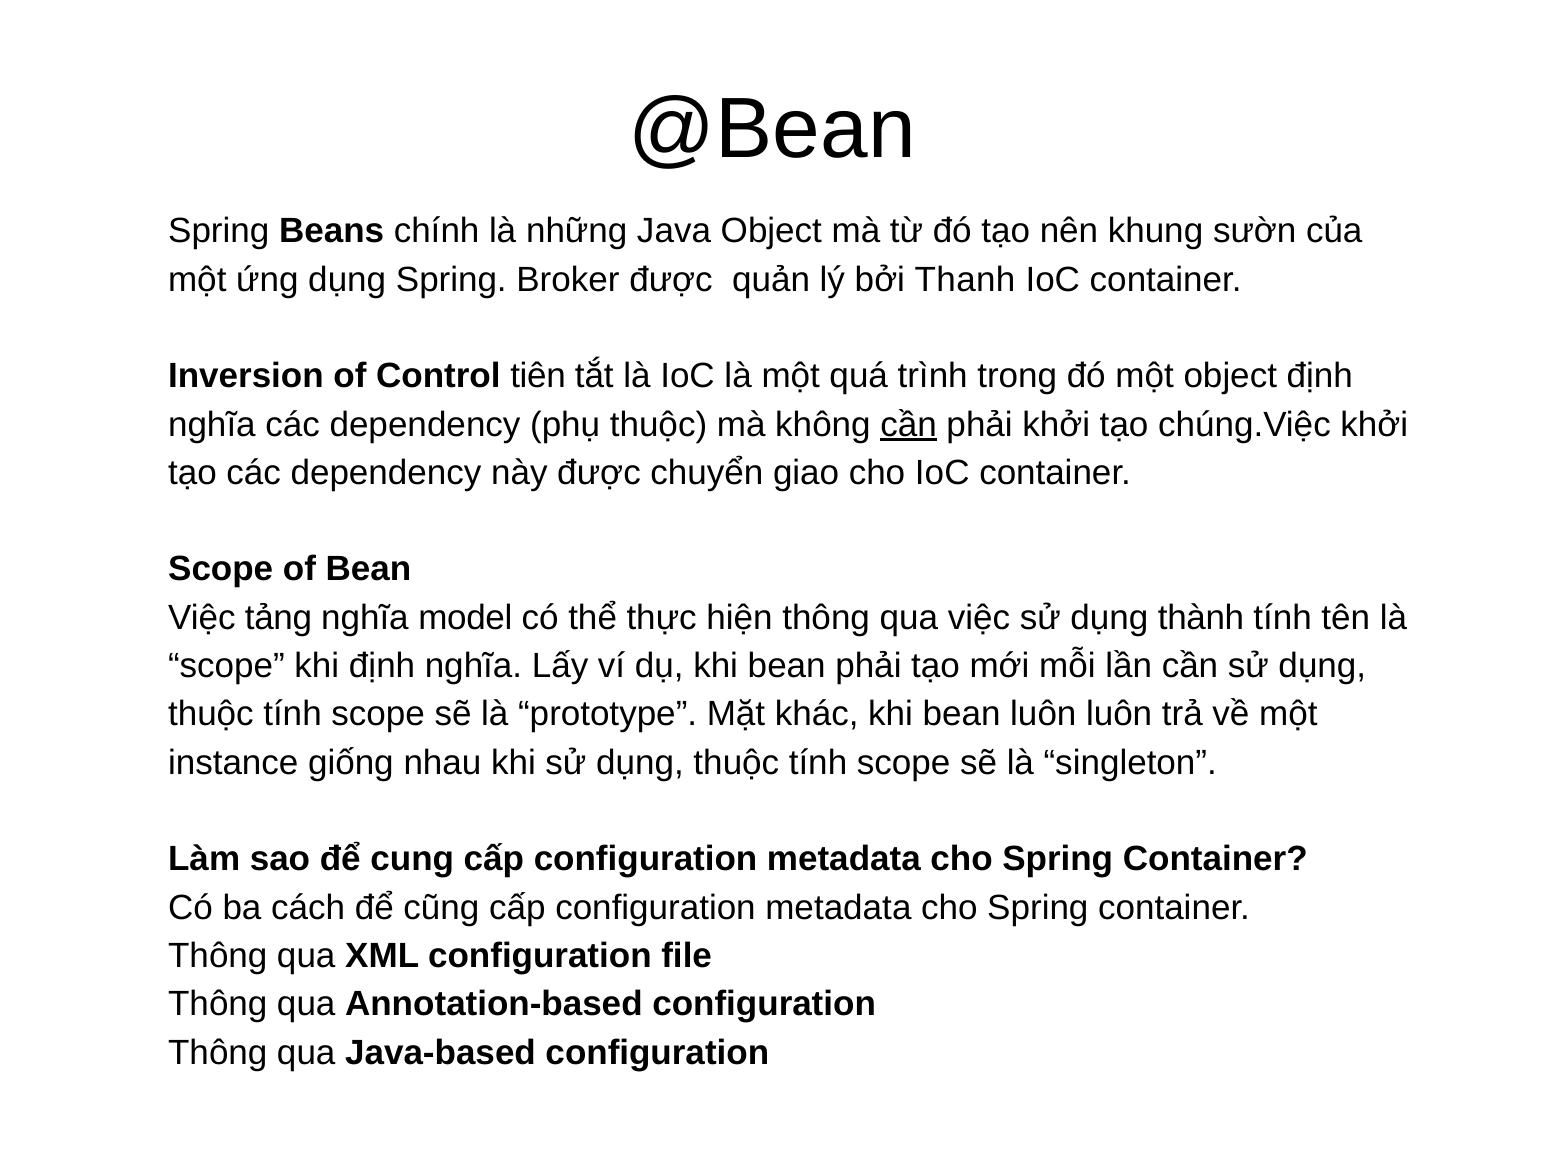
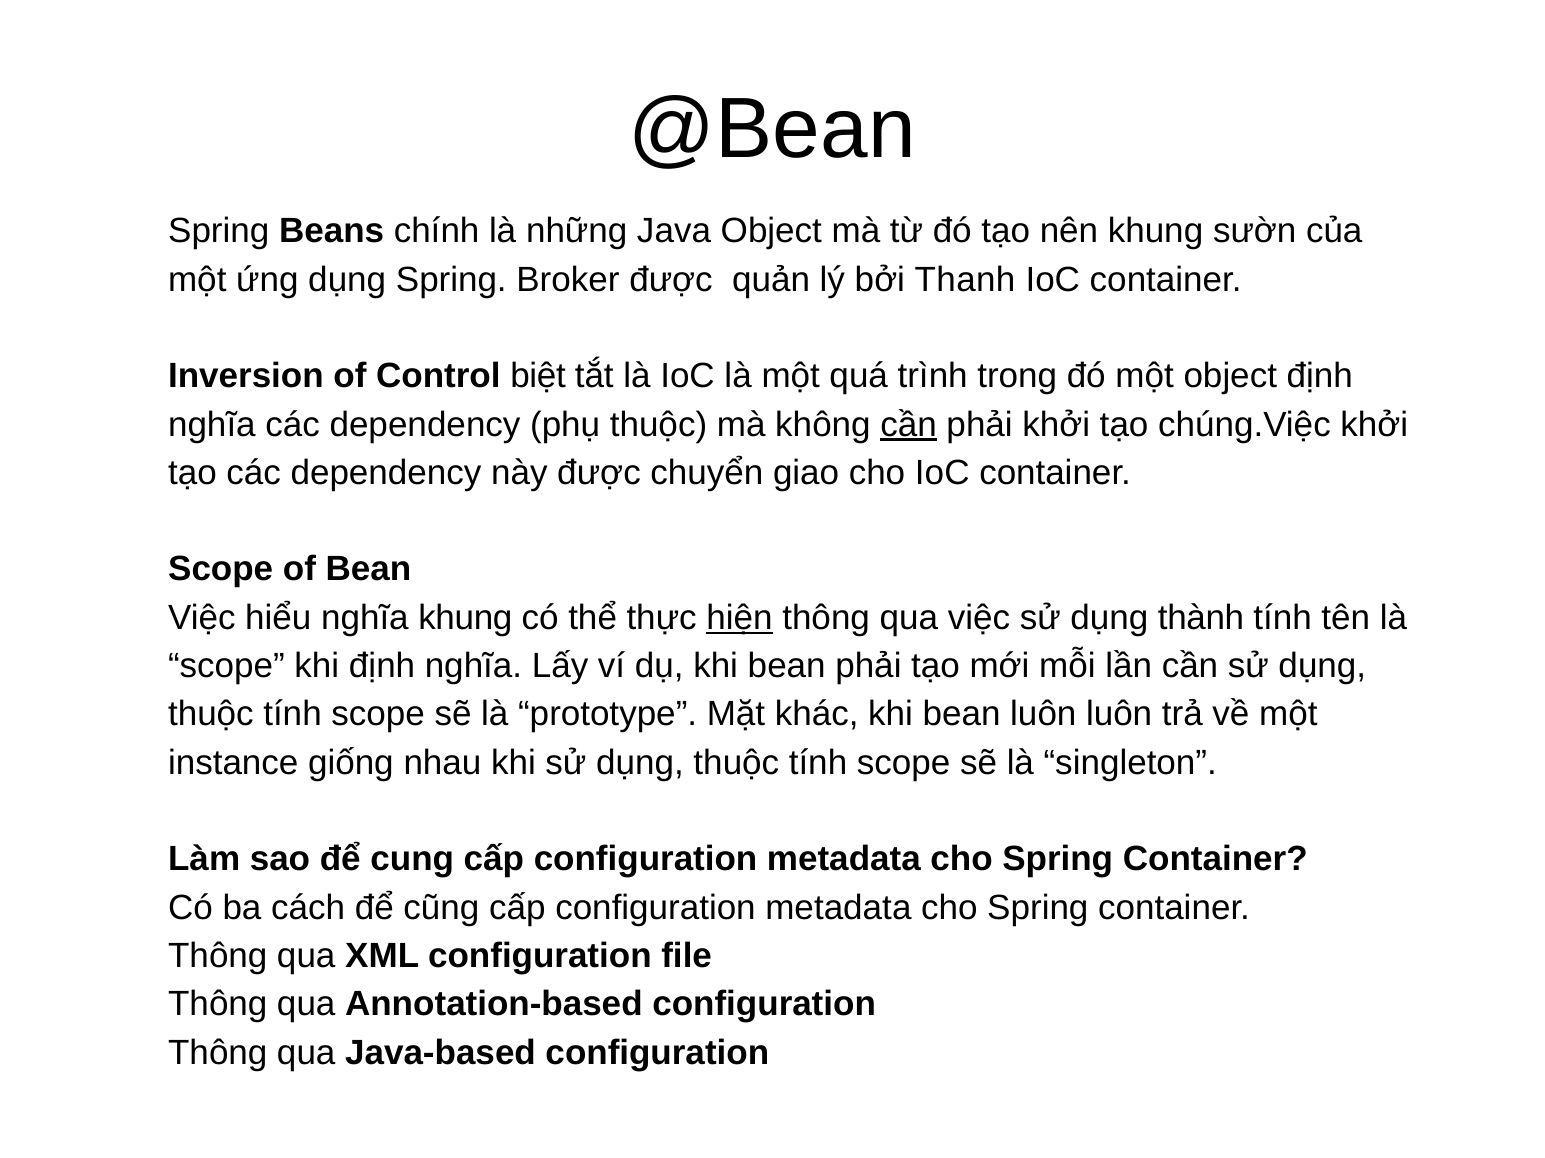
tiên: tiên -> biệt (538, 376)
tảng: tảng -> hiểu (278, 618)
nghĩa model: model -> khung (465, 618)
hiện underline: none -> present (740, 618)
